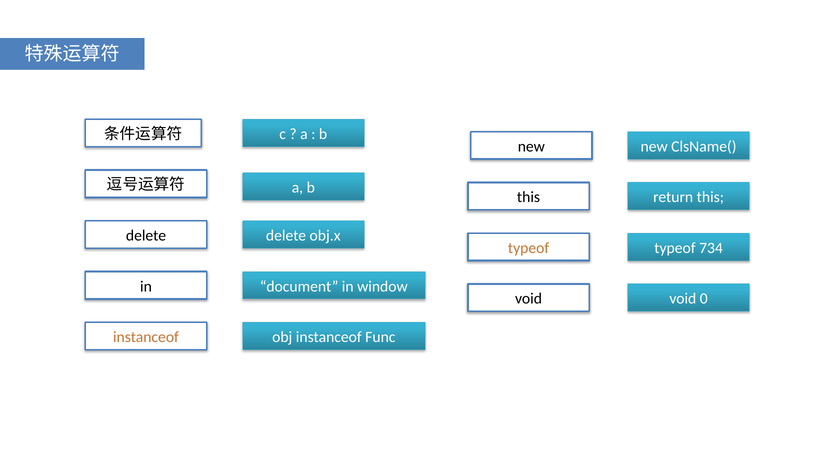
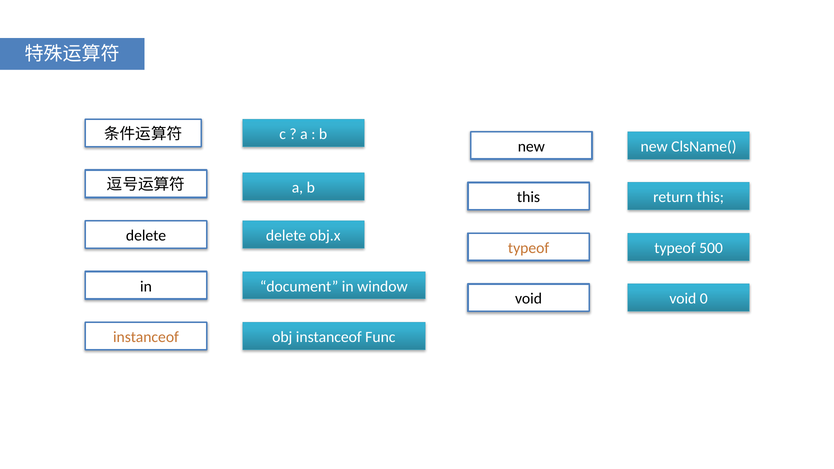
734: 734 -> 500 (711, 248)
